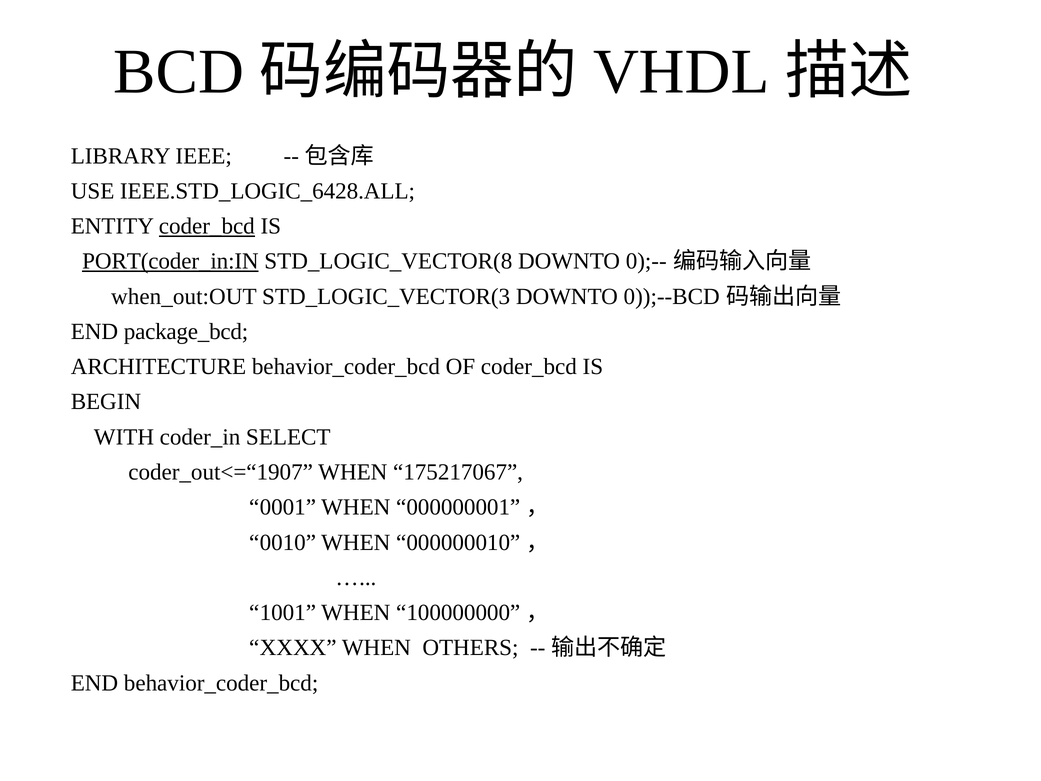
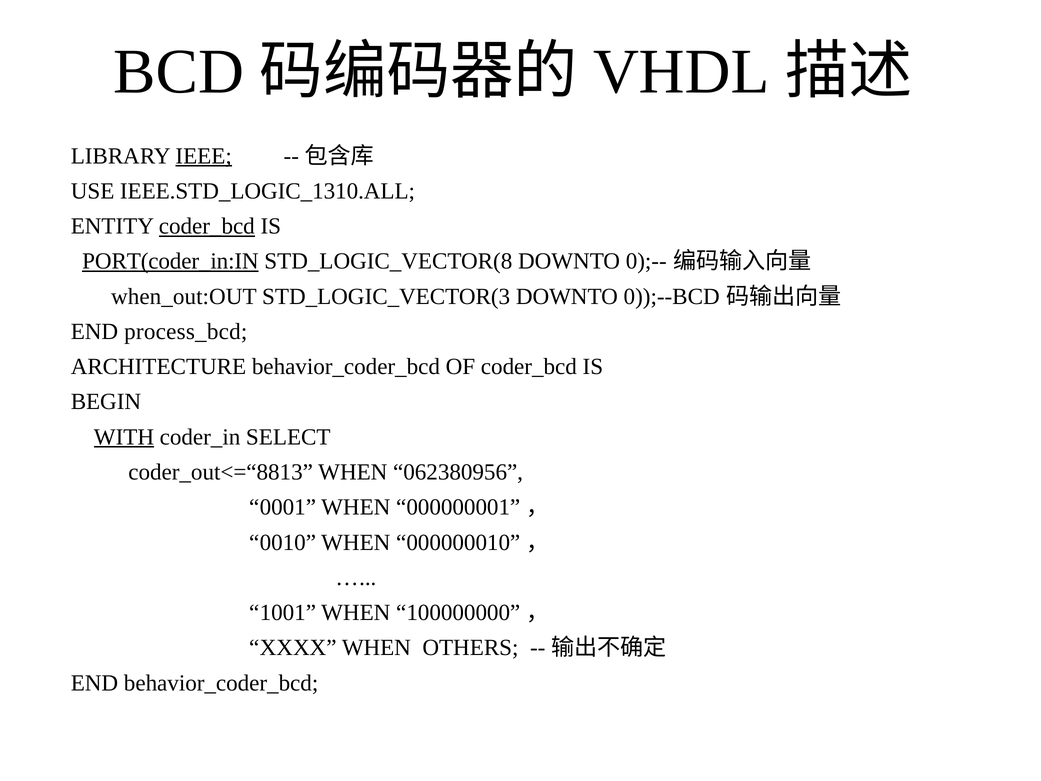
IEEE underline: none -> present (204, 156)
IEEE.STD_LOGIC_6428.ALL: IEEE.STD_LOGIC_6428.ALL -> IEEE.STD_LOGIC_1310.ALL (267, 191)
package_bcd: package_bcd -> process_bcd (186, 331)
WITH underline: none -> present (124, 437)
coder_out<=“1907: coder_out<=“1907 -> coder_out<=“8813 (221, 472)
175217067: 175217067 -> 062380956 (458, 472)
